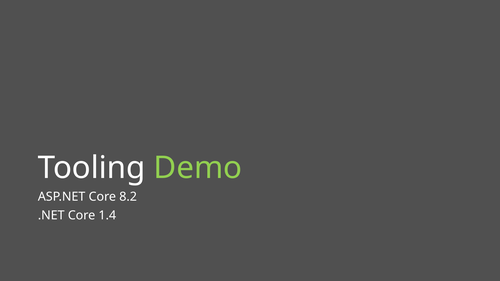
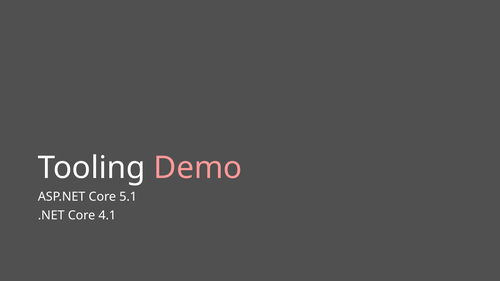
Demo colour: light green -> pink (198, 168)
8.2: 8.2 -> 5.1 (128, 197)
1.4: 1.4 -> 4.1 (107, 215)
